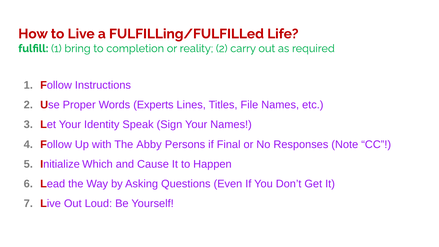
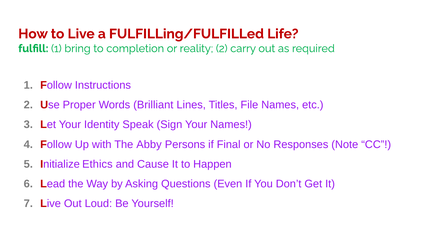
Experts: Experts -> Brilliant (153, 105)
Which: Which -> Ethics (97, 164)
